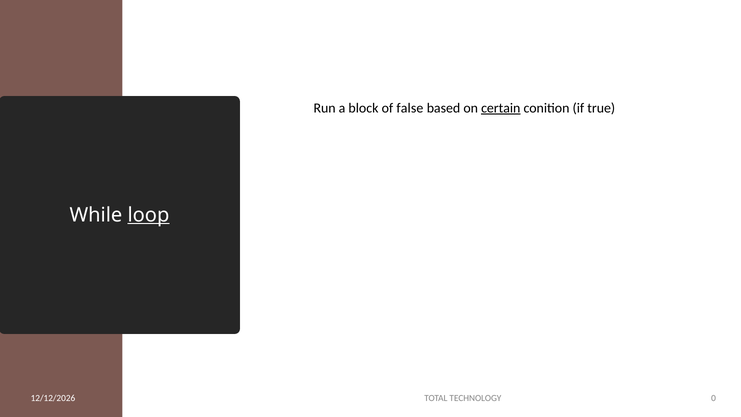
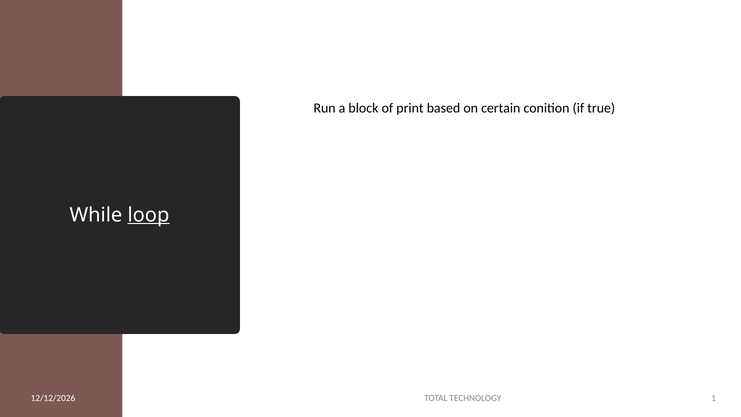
false: false -> print (410, 108)
certain underline: present -> none (501, 108)
0: 0 -> 1 (714, 398)
